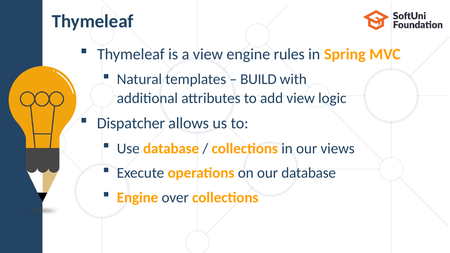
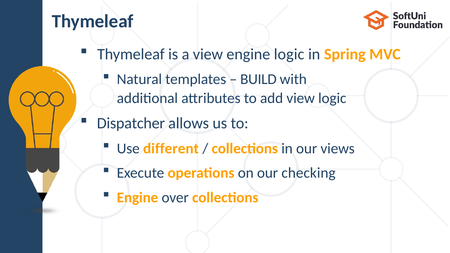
engine rules: rules -> logic (289, 54)
Use database: database -> different (171, 148)
our database: database -> checking (309, 173)
